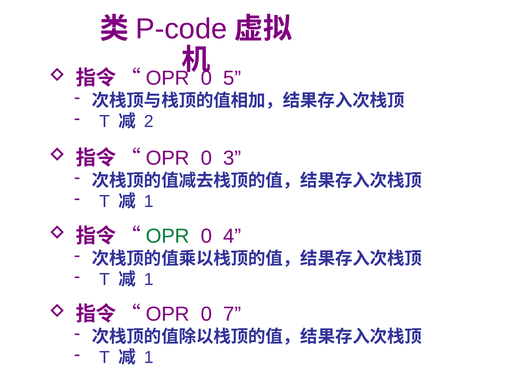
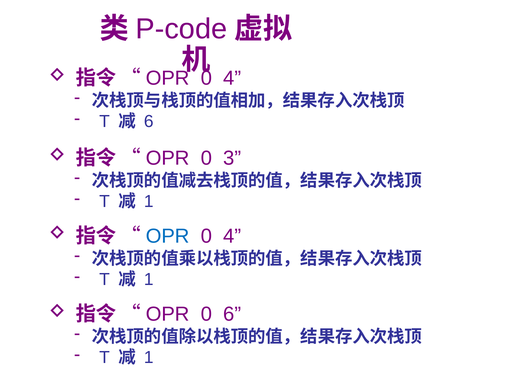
5: 5 -> 4 (232, 78)
2: 2 -> 6 (149, 121)
OPR colour: green -> blue (168, 236)
0 7: 7 -> 6 (232, 314)
